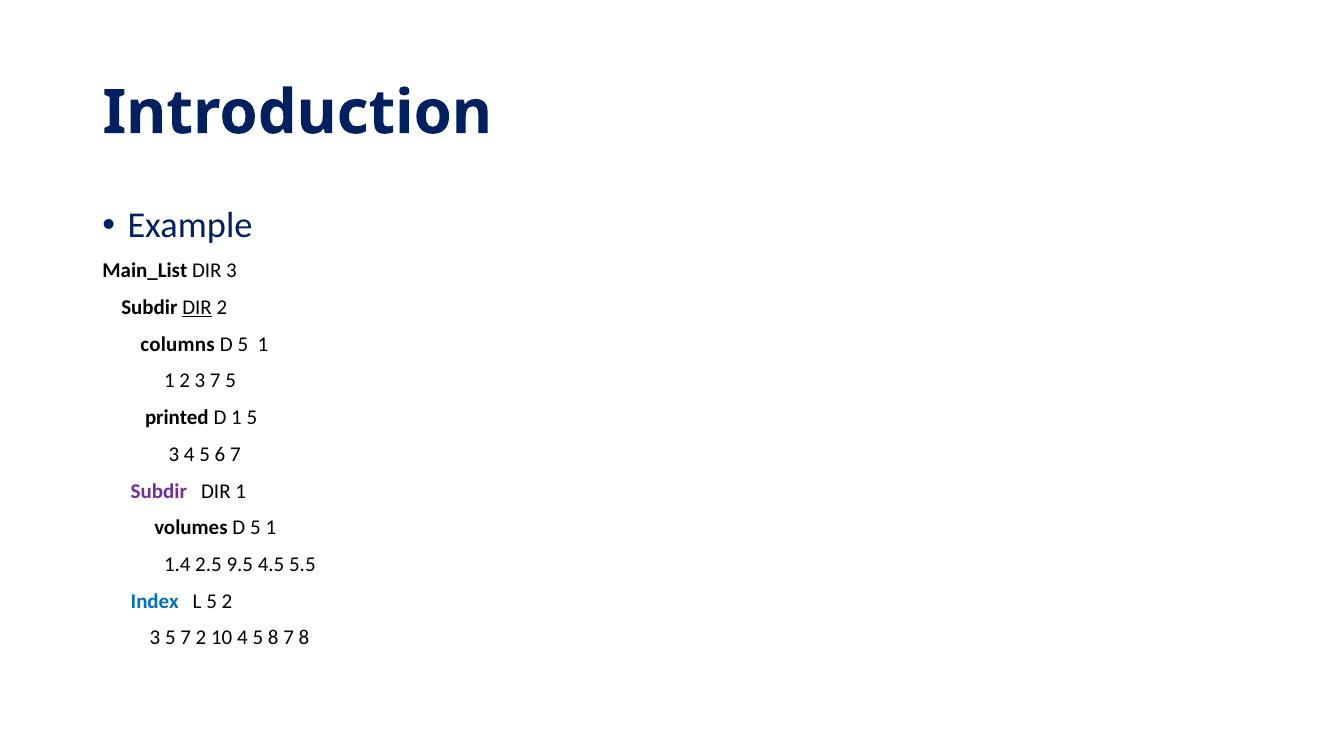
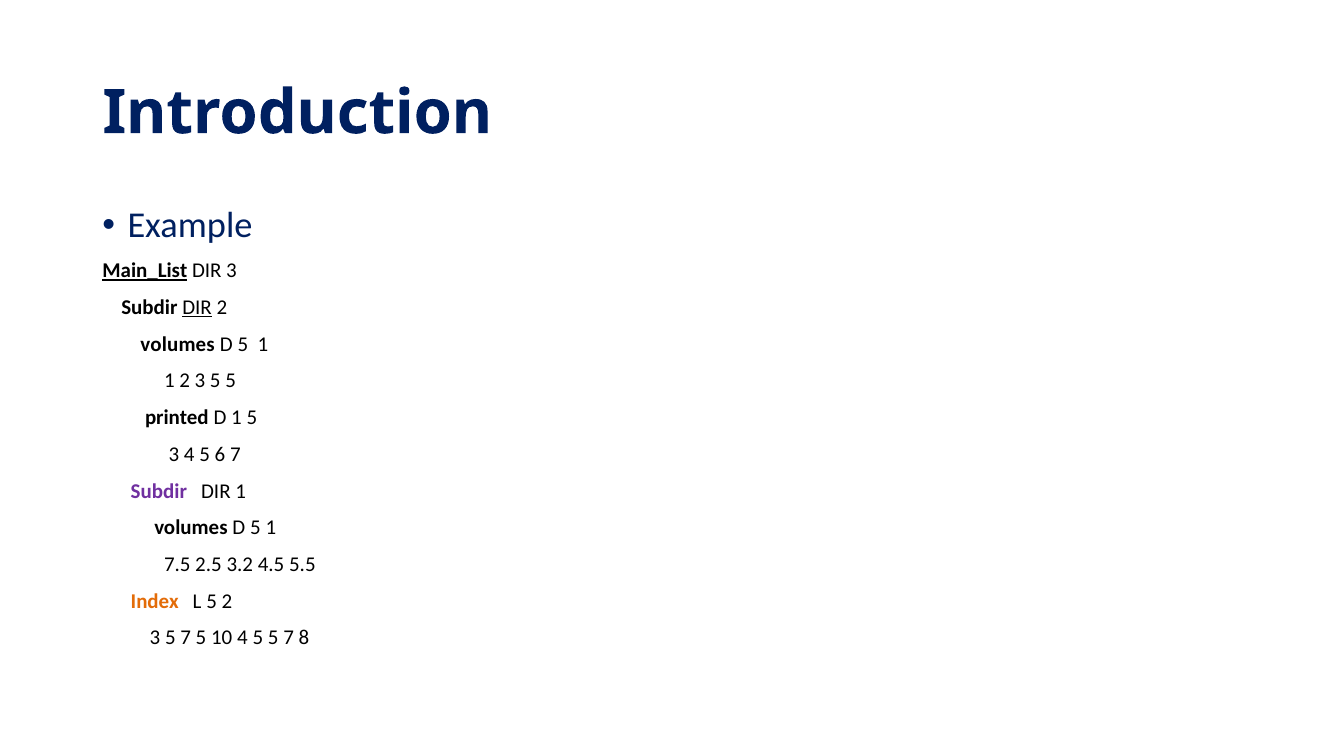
Main_List underline: none -> present (145, 271)
columns: columns -> volumes (178, 344)
1 2 3 7: 7 -> 5 (215, 381)
1.4: 1.4 -> 7.5 (177, 564)
9.5: 9.5 -> 3.2 (240, 564)
Index colour: blue -> orange (155, 601)
7 2: 2 -> 5 (201, 638)
4 5 8: 8 -> 5 (273, 638)
